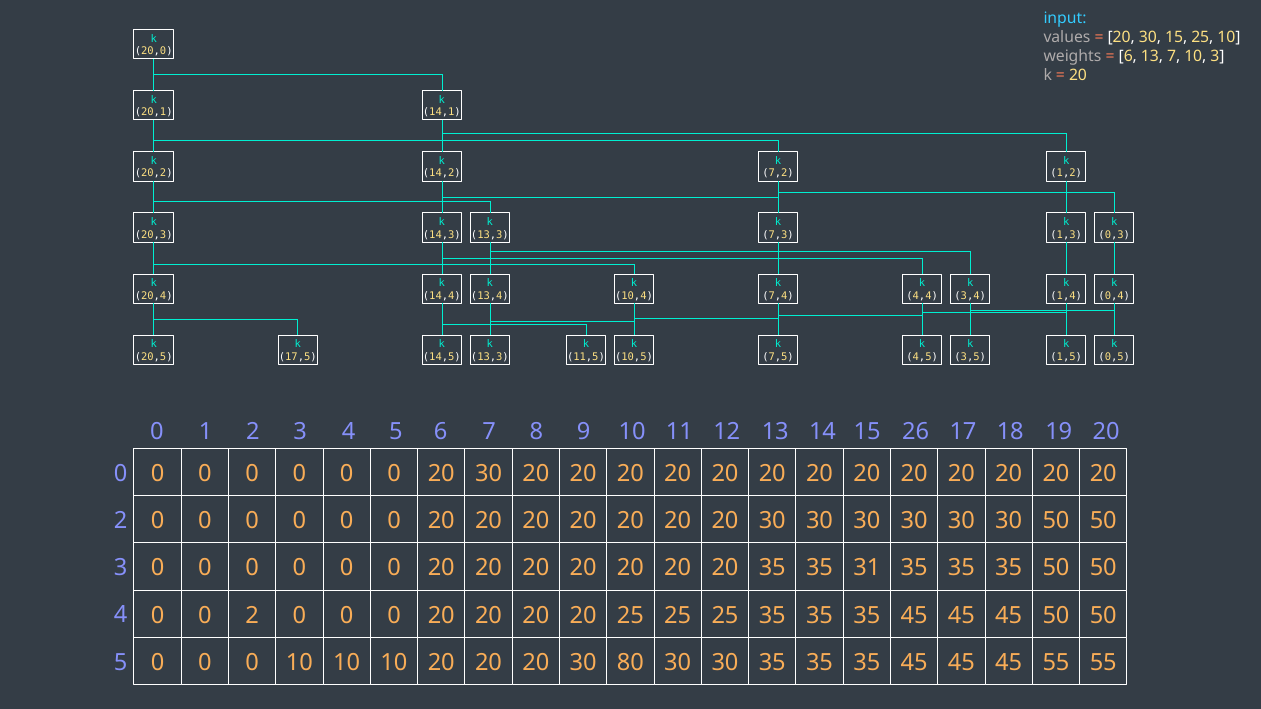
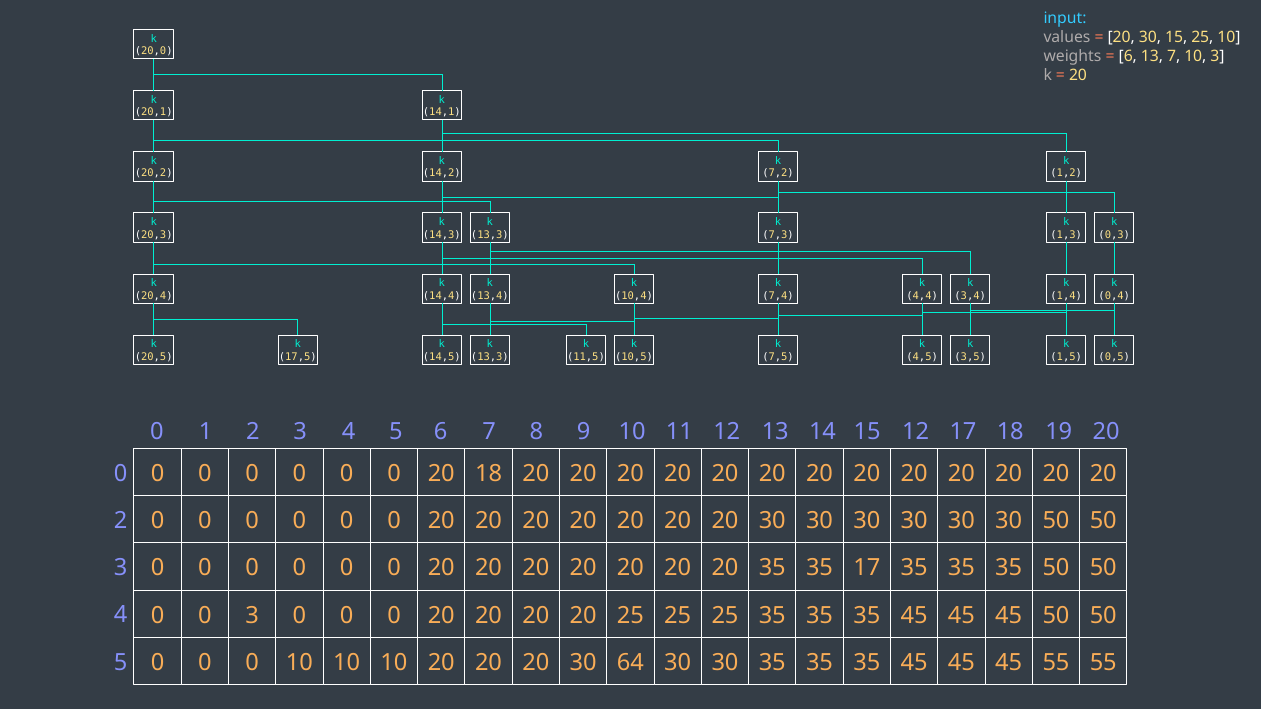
15 26: 26 -> 12 (916, 432)
0 20 30: 30 -> 18 (489, 474)
35 31: 31 -> 17 (867, 568)
0 0 2: 2 -> 3 (252, 616)
80: 80 -> 64 (630, 663)
